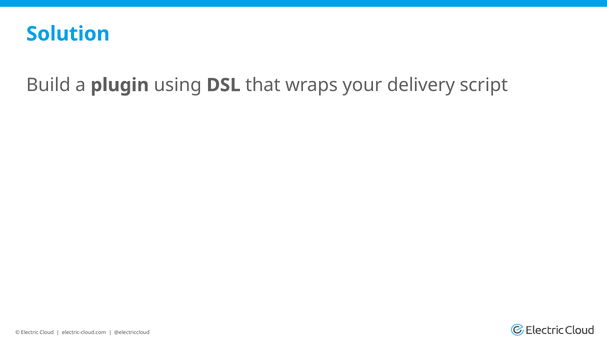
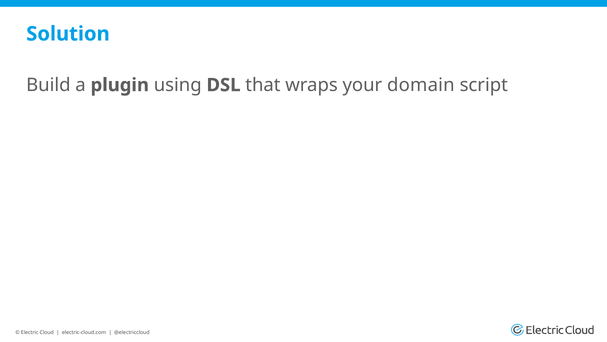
delivery: delivery -> domain (421, 85)
